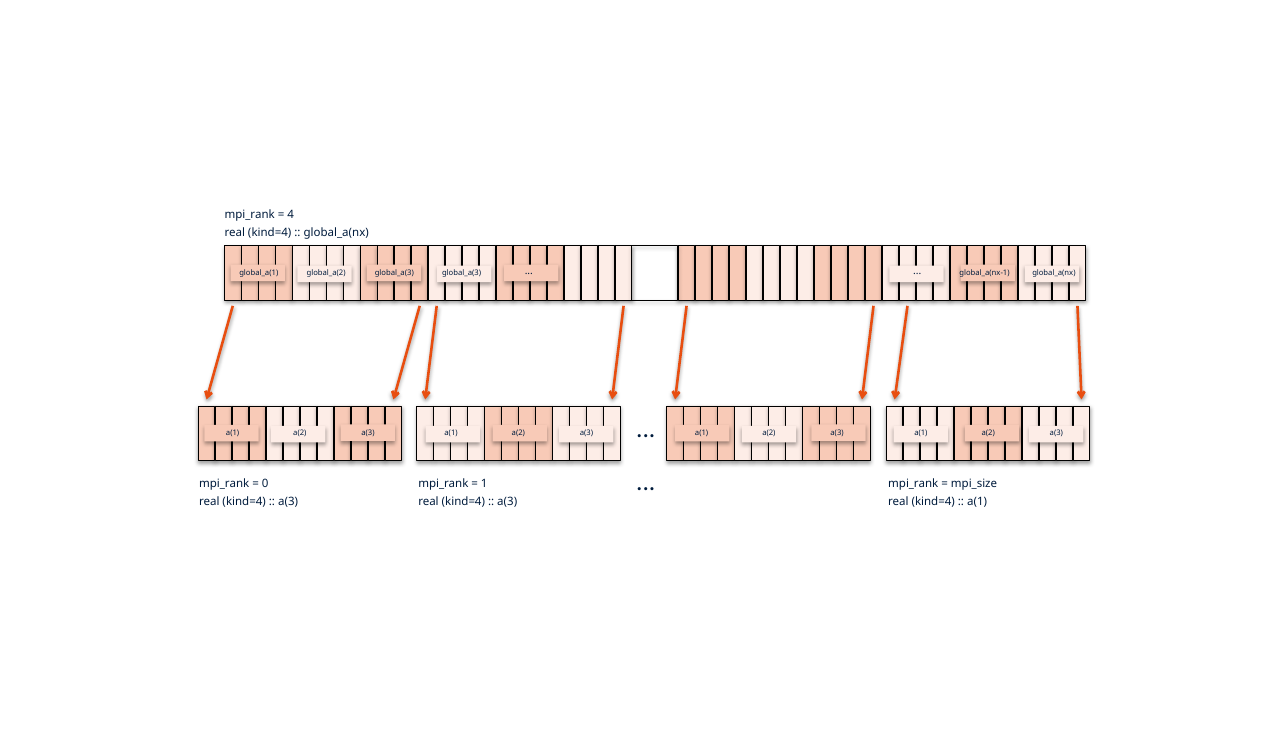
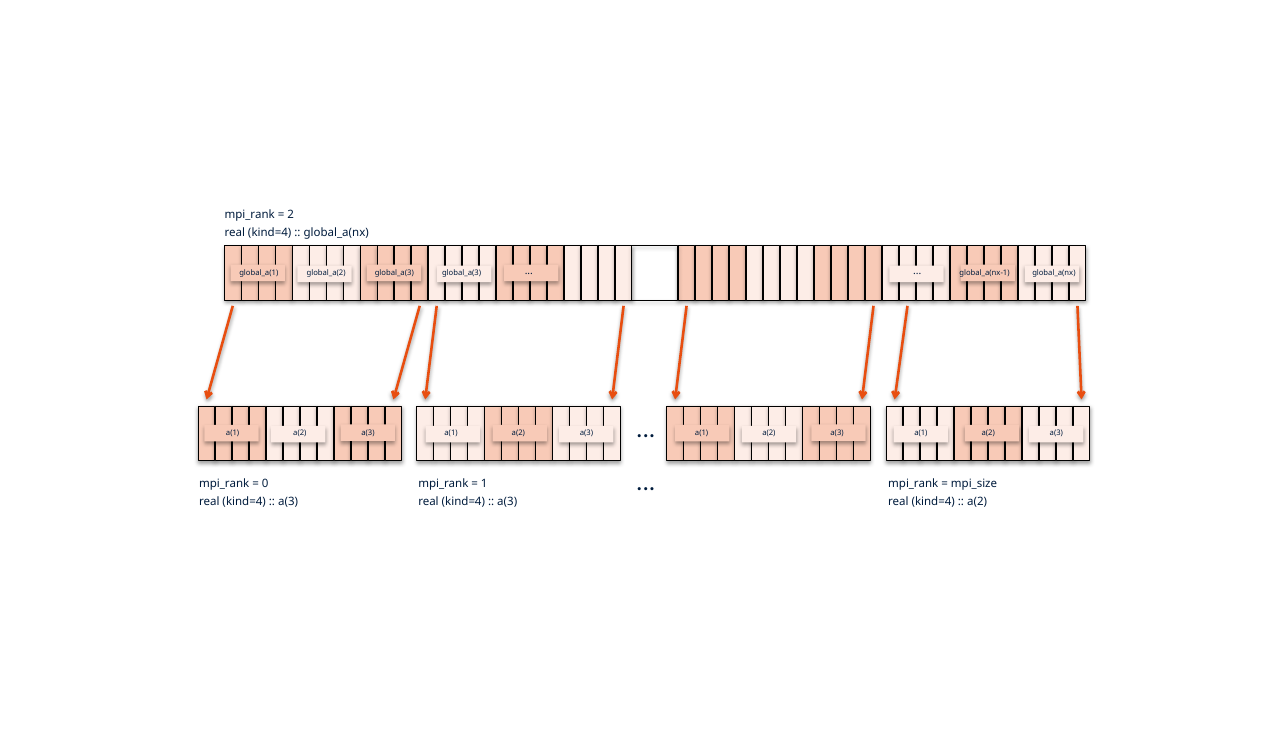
4: 4 -> 2 (291, 215)
a(1: a(1 -> a(2 (977, 502)
